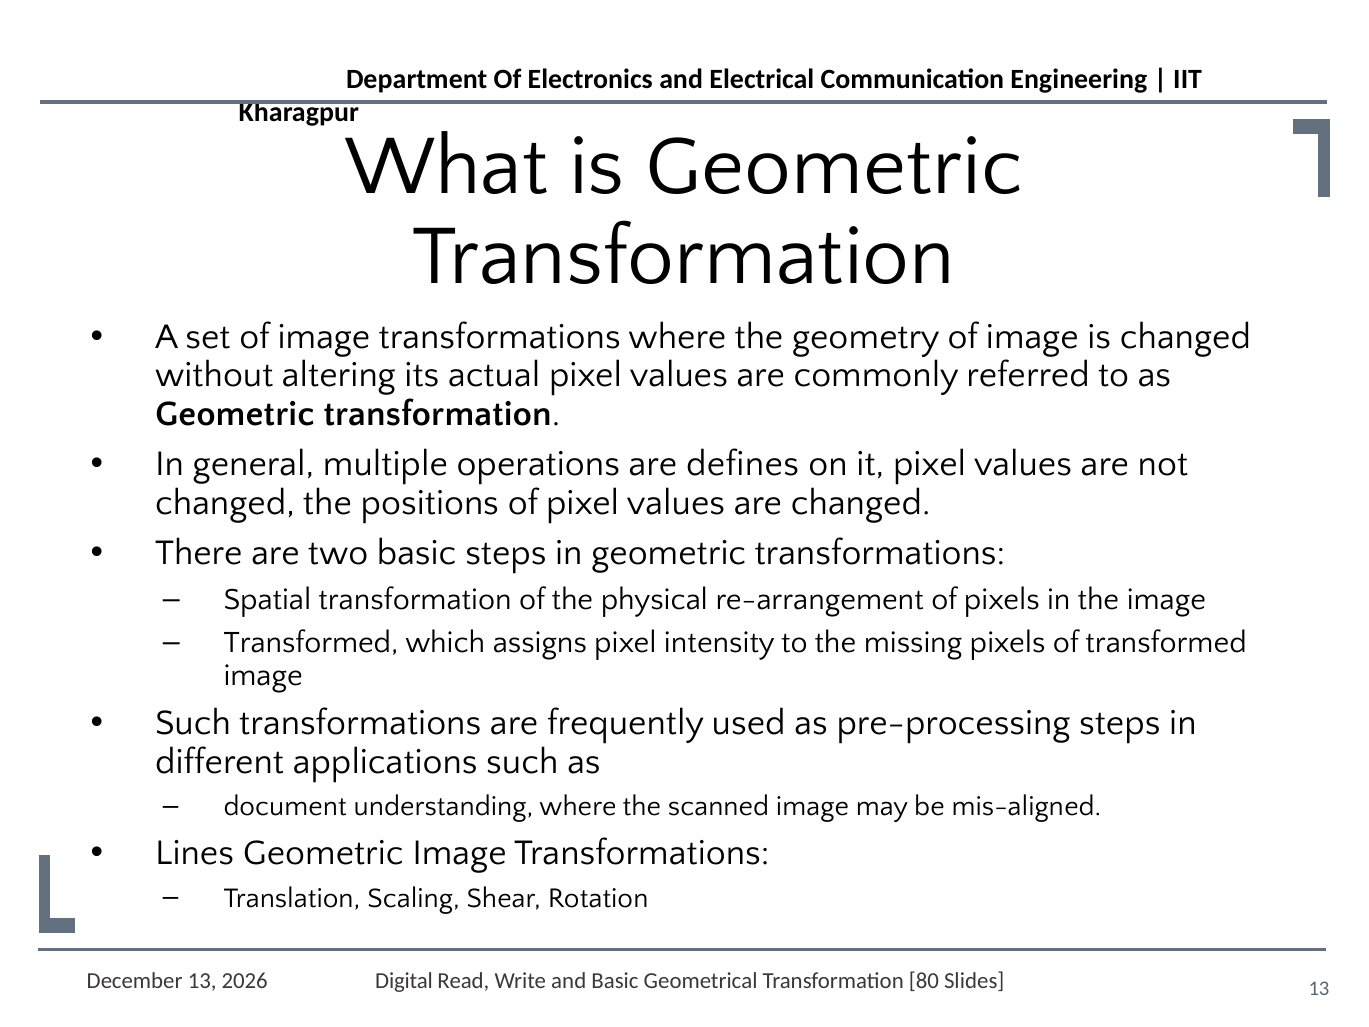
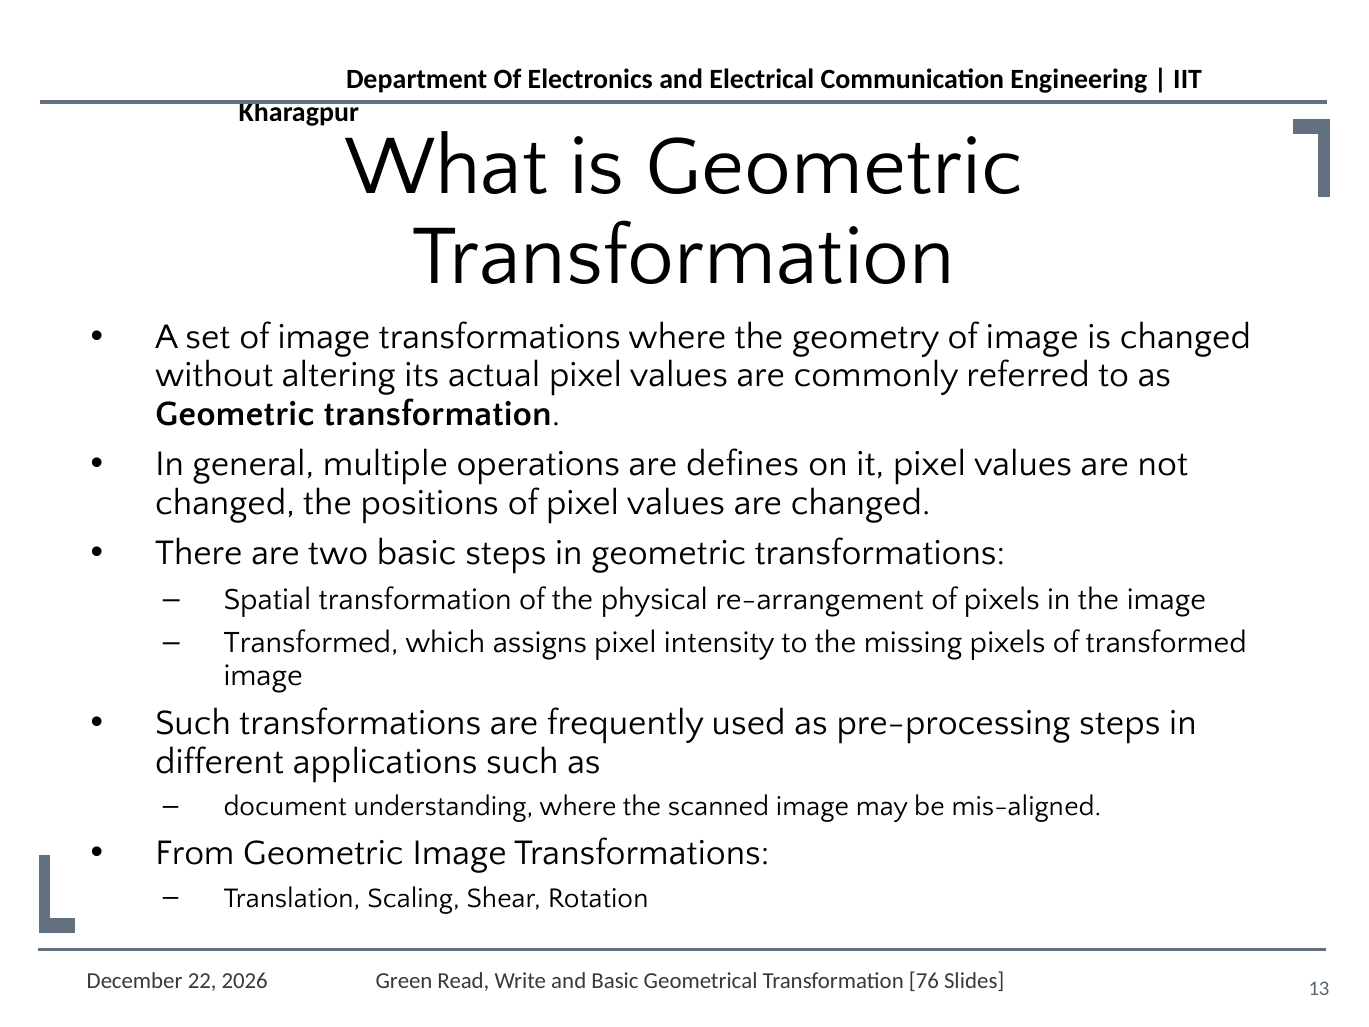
Lines: Lines -> From (195, 853)
13: 13 -> 22 (202, 980)
Digital: Digital -> Green (404, 980)
80: 80 -> 76 (924, 980)
